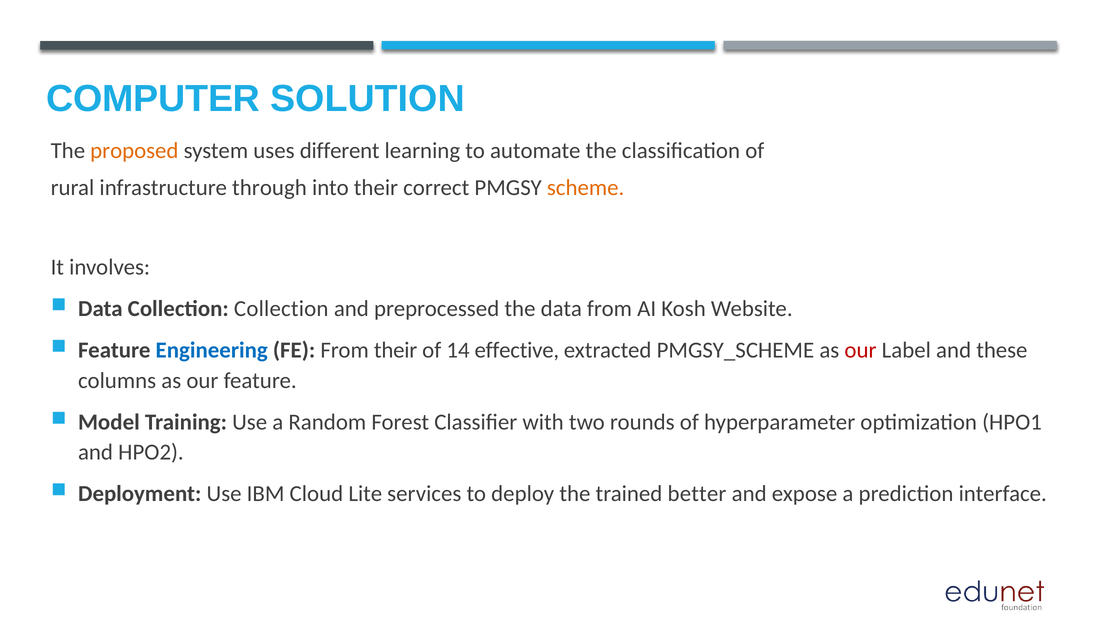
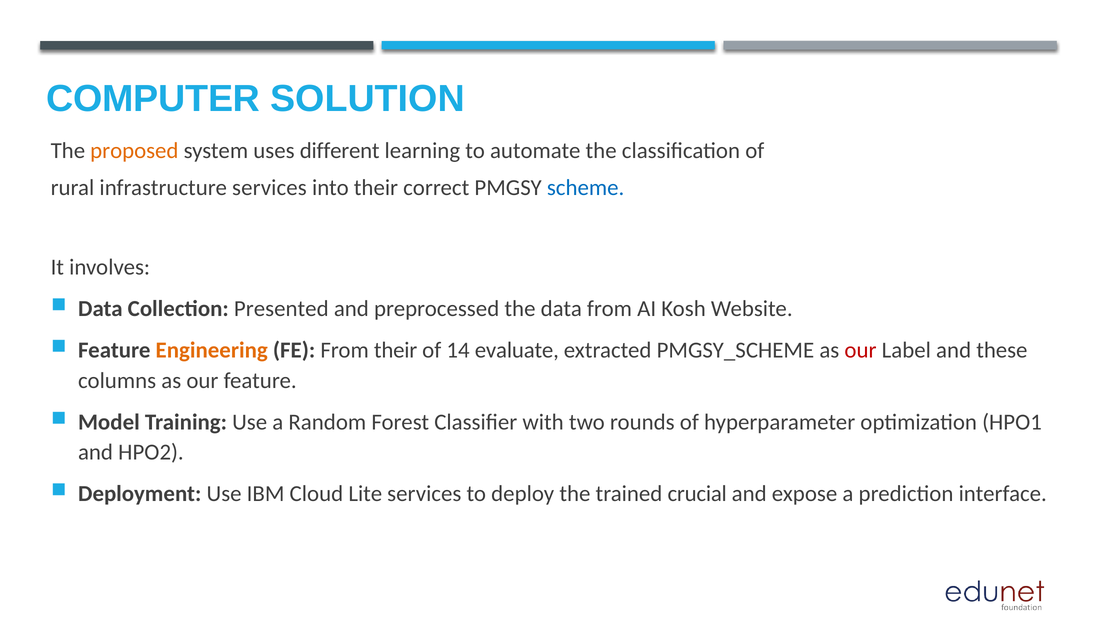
infrastructure through: through -> services (269, 187)
scheme colour: orange -> blue (586, 187)
Collection Collection: Collection -> Presented (281, 309)
Engineering colour: blue -> orange (212, 350)
effective: effective -> evaluate (517, 350)
better: better -> crucial (697, 494)
